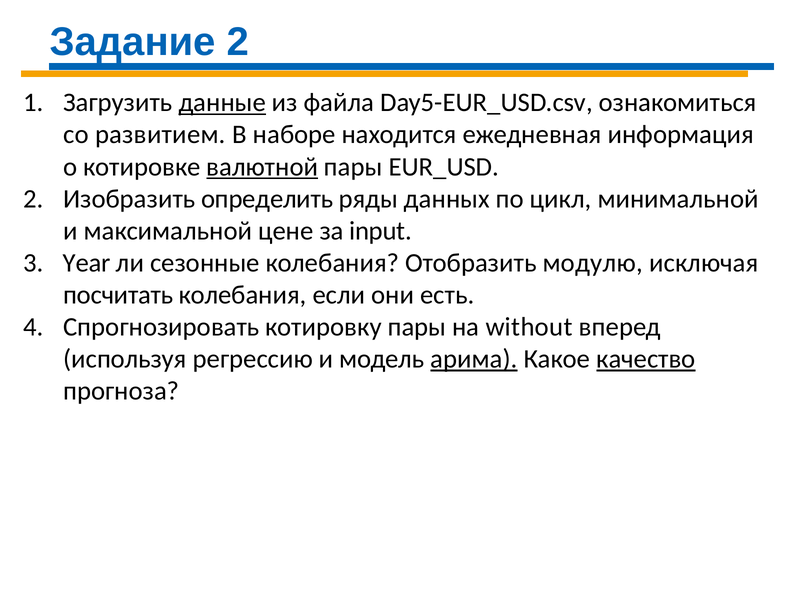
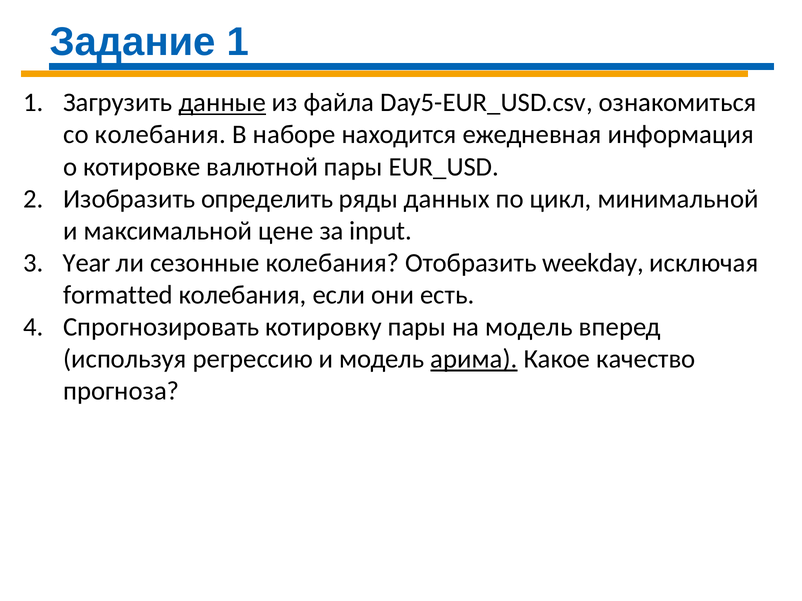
Задание 2: 2 -> 1 (238, 42)
со развитием: развитием -> колебания (160, 135)
валютной underline: present -> none (262, 167)
модулю: модулю -> weekday (593, 263)
посчитать: посчитать -> formatted (118, 295)
на without: without -> модель (529, 327)
качество underline: present -> none (646, 359)
